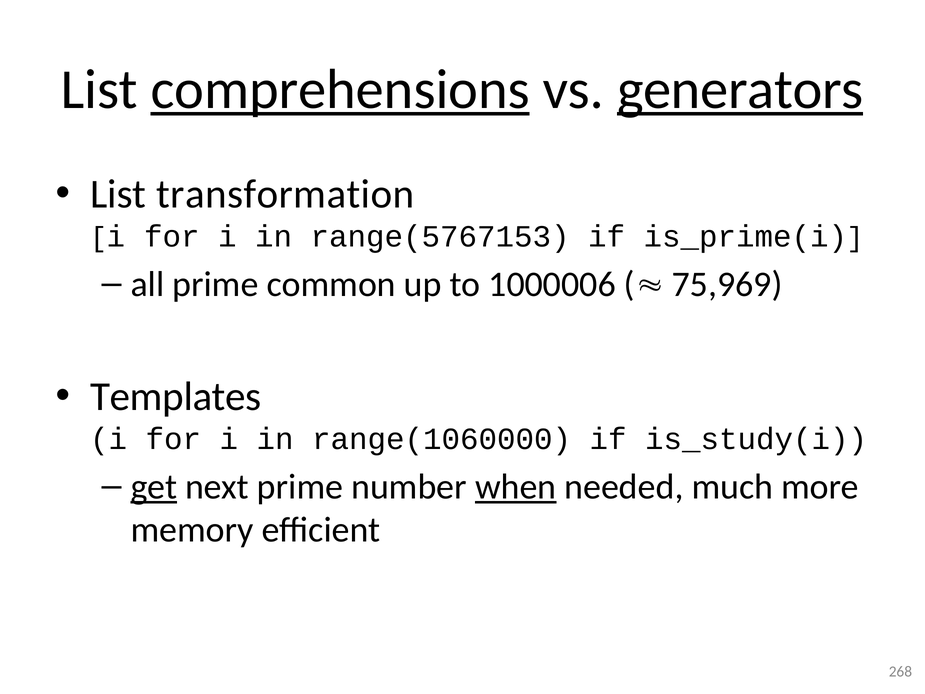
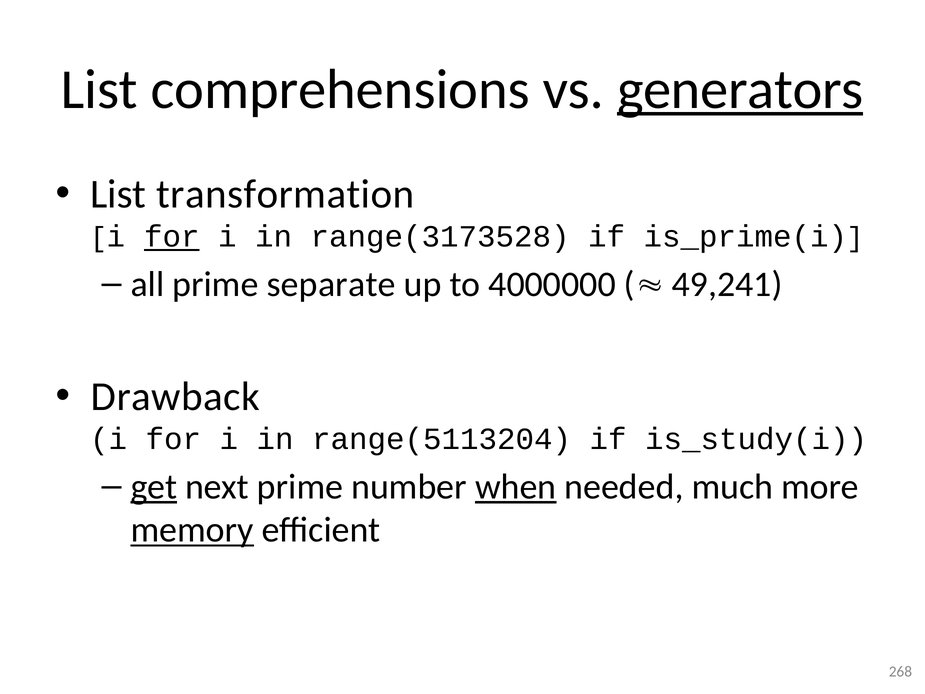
comprehensions underline: present -> none (340, 90)
for underline: none -> present (172, 237)
range(5767153: range(5767153 -> range(3173528 (440, 237)
common: common -> separate (331, 284)
1000006: 1000006 -> 4000000 (552, 284)
75,969: 75,969 -> 49,241 (727, 284)
Templates: Templates -> Drawback (175, 397)
range(1060000: range(1060000 -> range(5113204 (442, 439)
memory underline: none -> present (192, 530)
